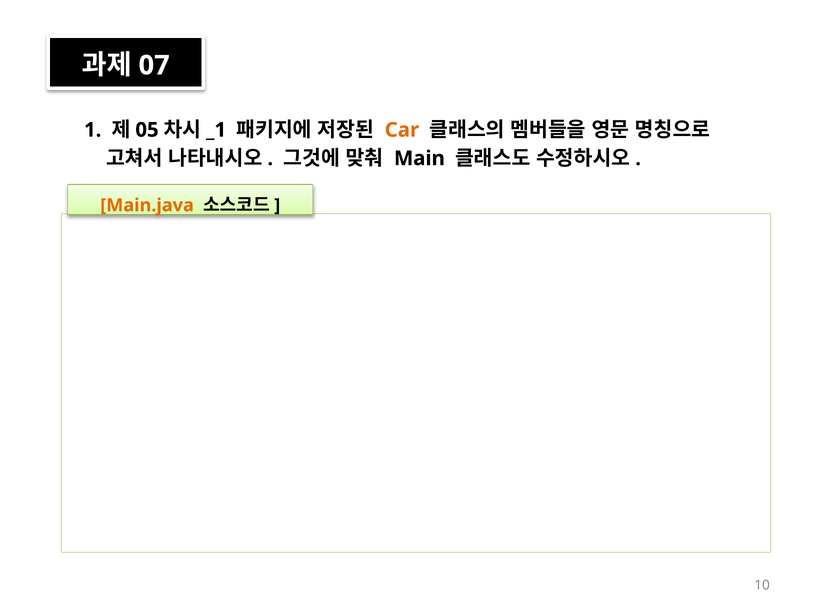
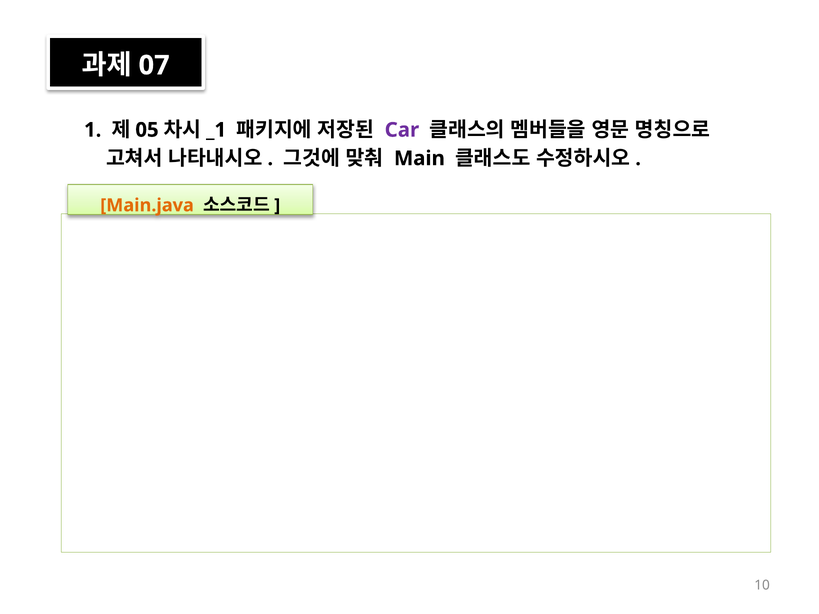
Car colour: orange -> purple (402, 130)
